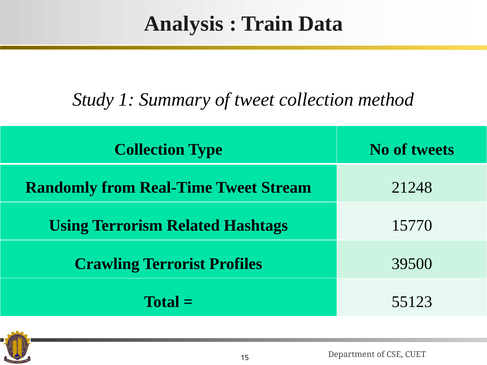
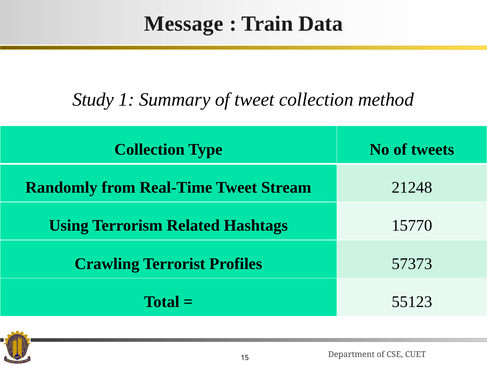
Analysis: Analysis -> Message (184, 24)
39500: 39500 -> 57373 (412, 264)
